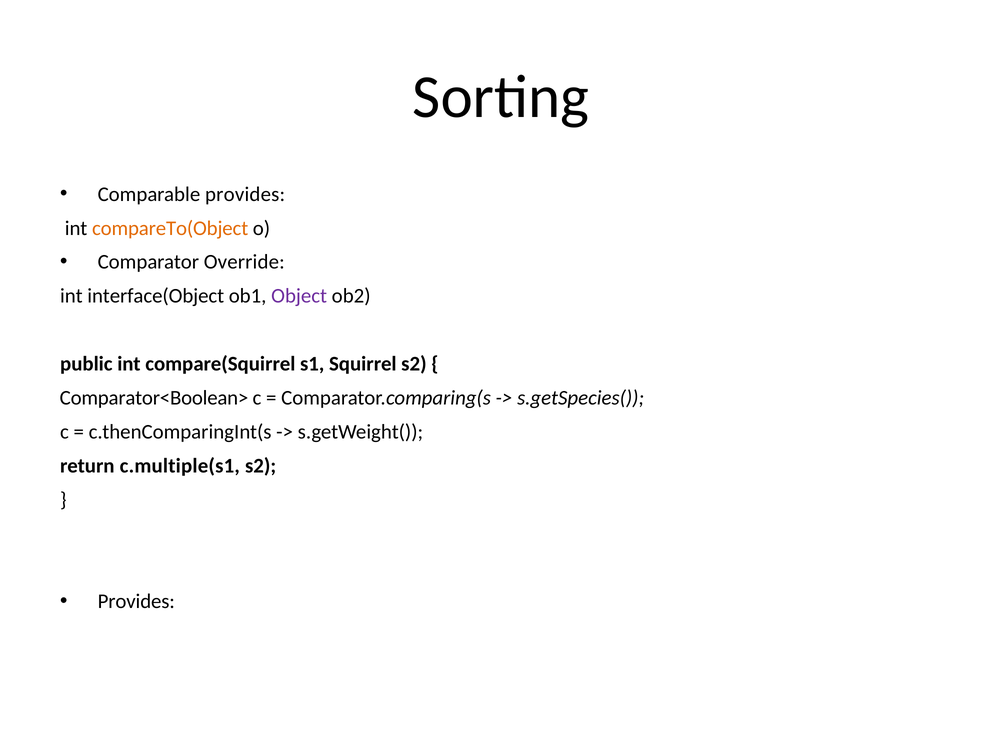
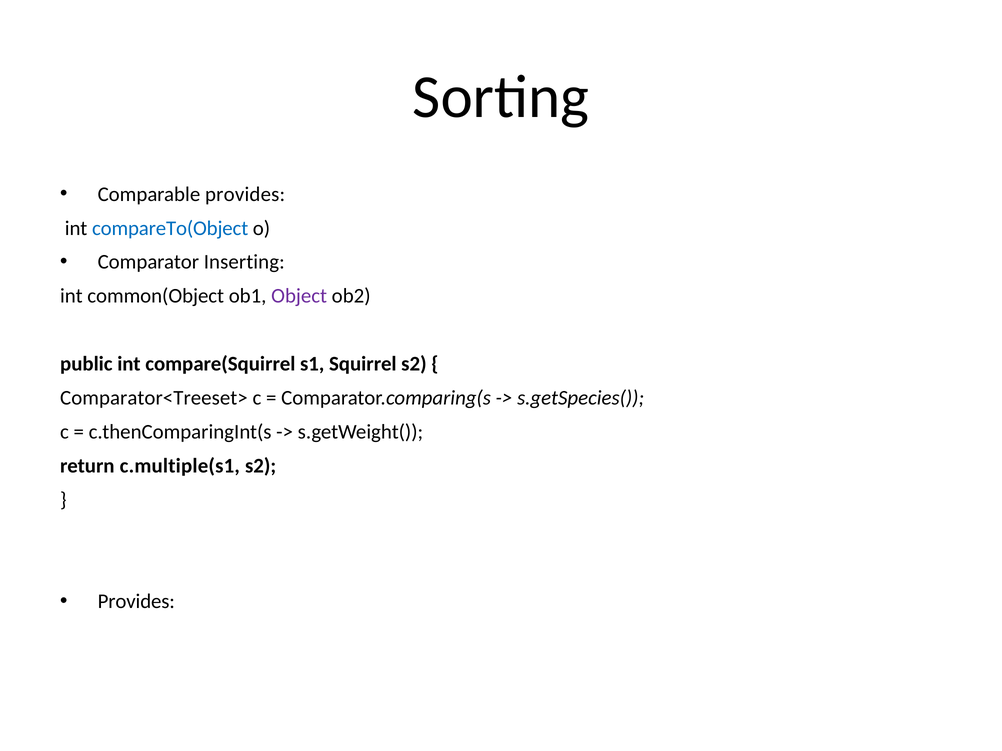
compareTo(Object colour: orange -> blue (170, 228)
Override: Override -> Inserting (244, 262)
interface(Object: interface(Object -> common(Object (156, 296)
Comparator<Boolean>: Comparator<Boolean> -> Comparator<Treeset> (154, 398)
